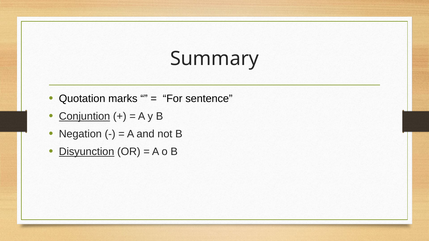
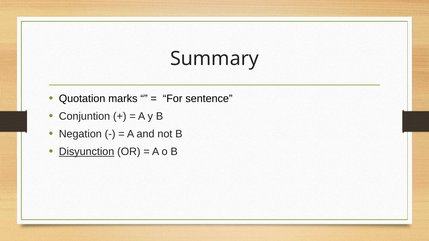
Conjuntion underline: present -> none (84, 116)
